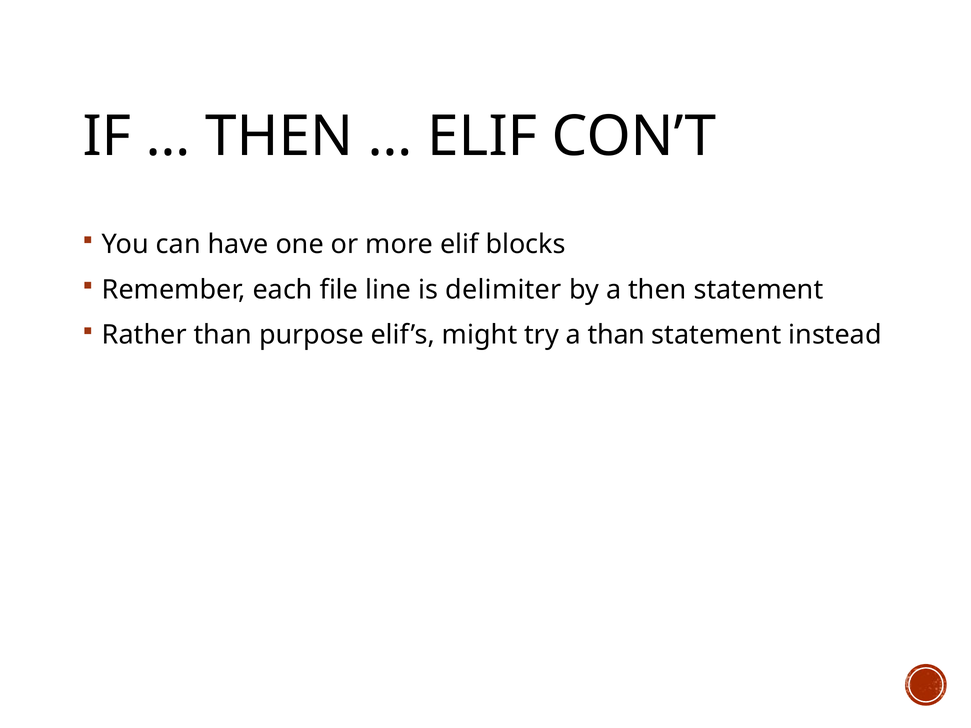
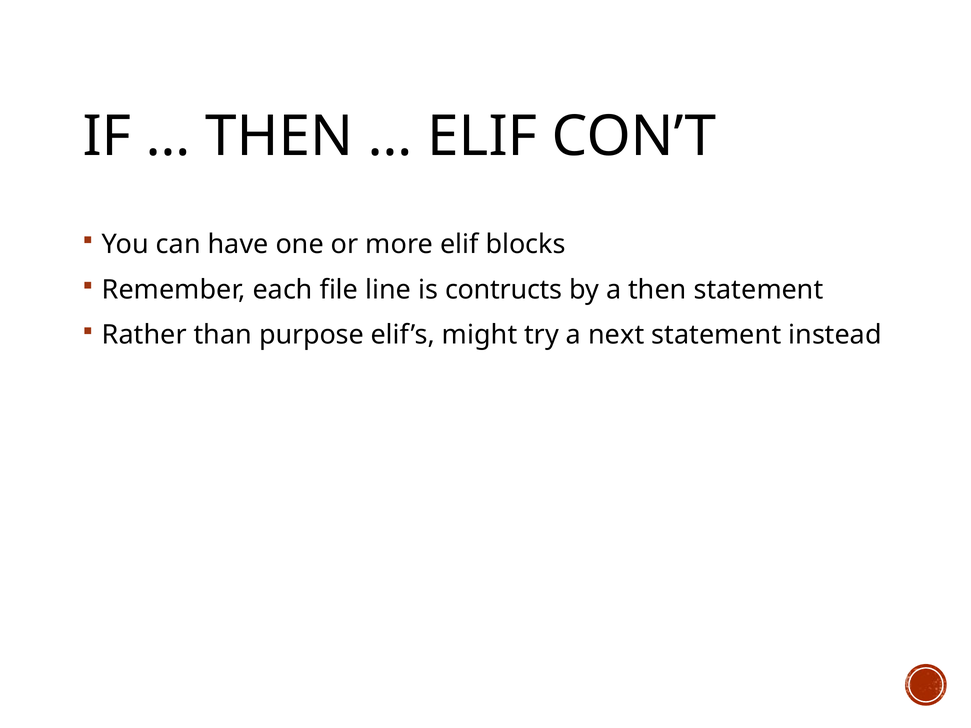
delimiter: delimiter -> contructs (504, 290)
a than: than -> next (616, 335)
